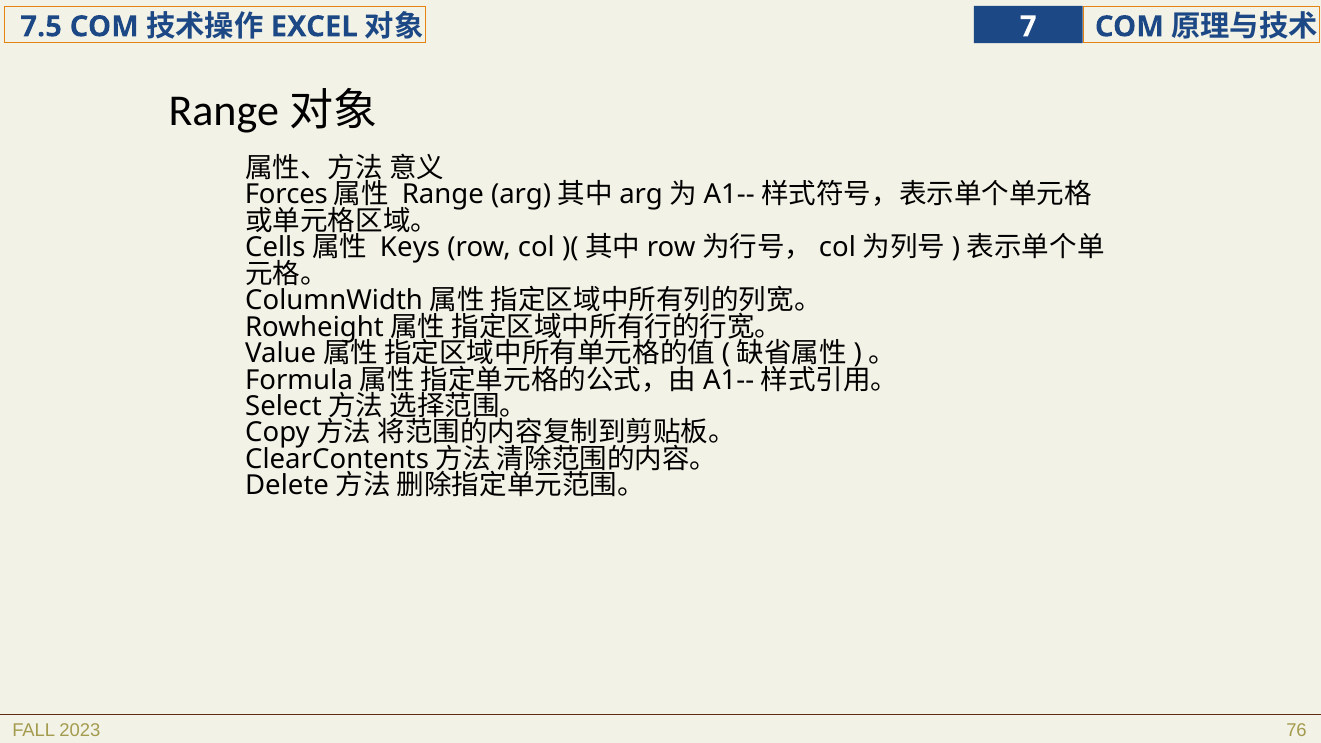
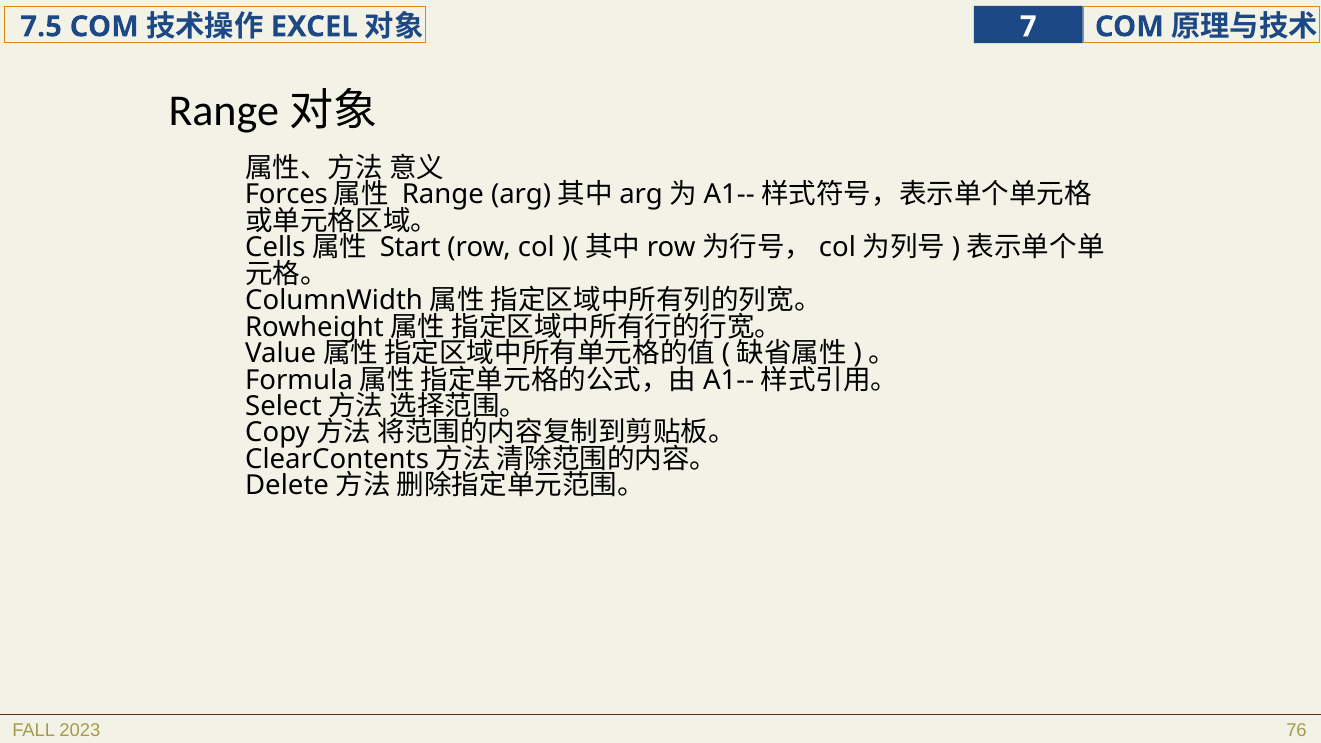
Keys: Keys -> Start (410, 248)
